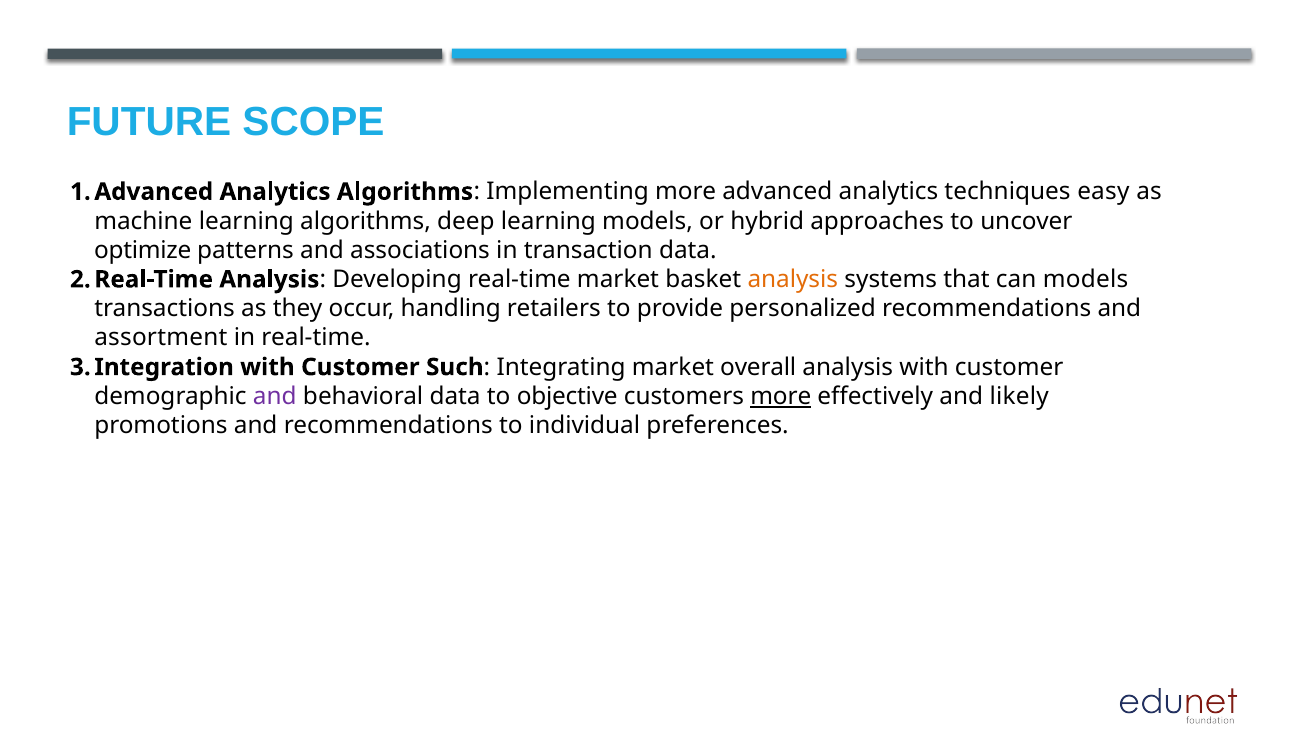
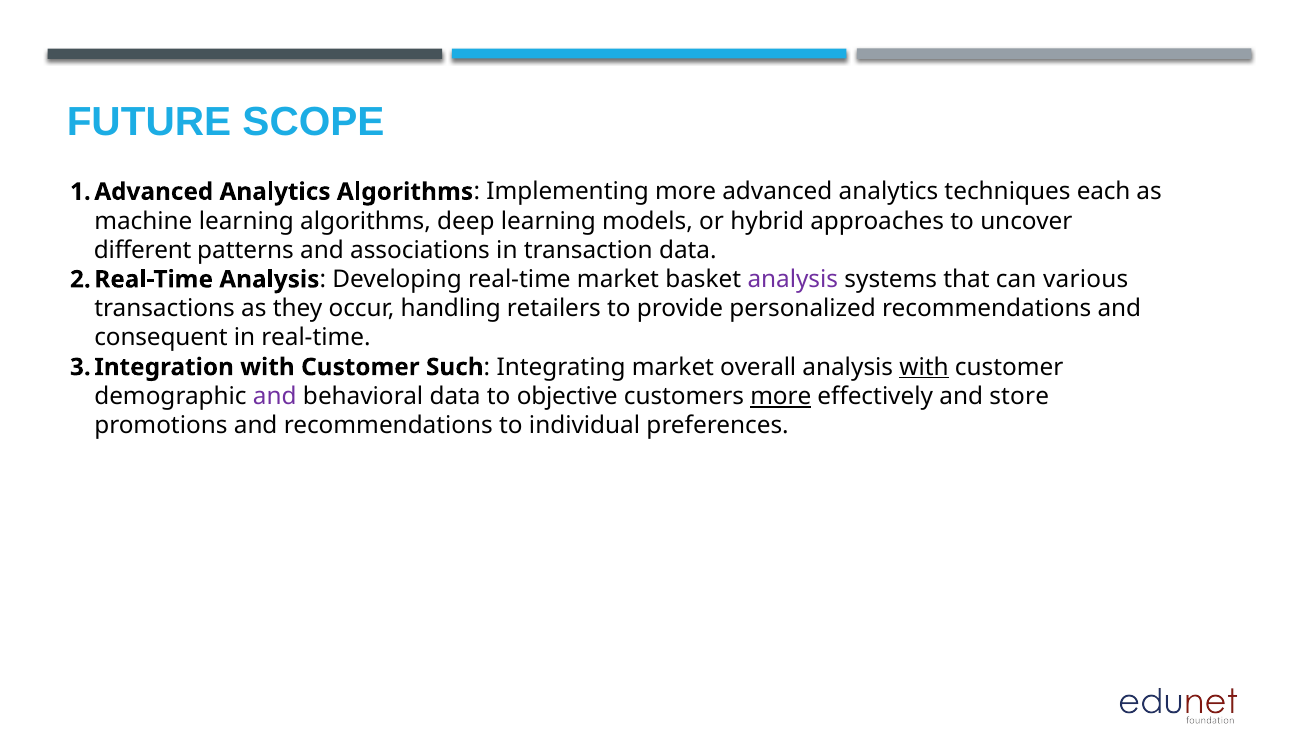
easy: easy -> each (1104, 192)
optimize: optimize -> different (143, 250)
analysis colour: orange -> purple (793, 279)
can models: models -> various (1086, 279)
assortment: assortment -> consequent (161, 338)
with underline: none -> present (924, 367)
likely: likely -> store (1019, 396)
